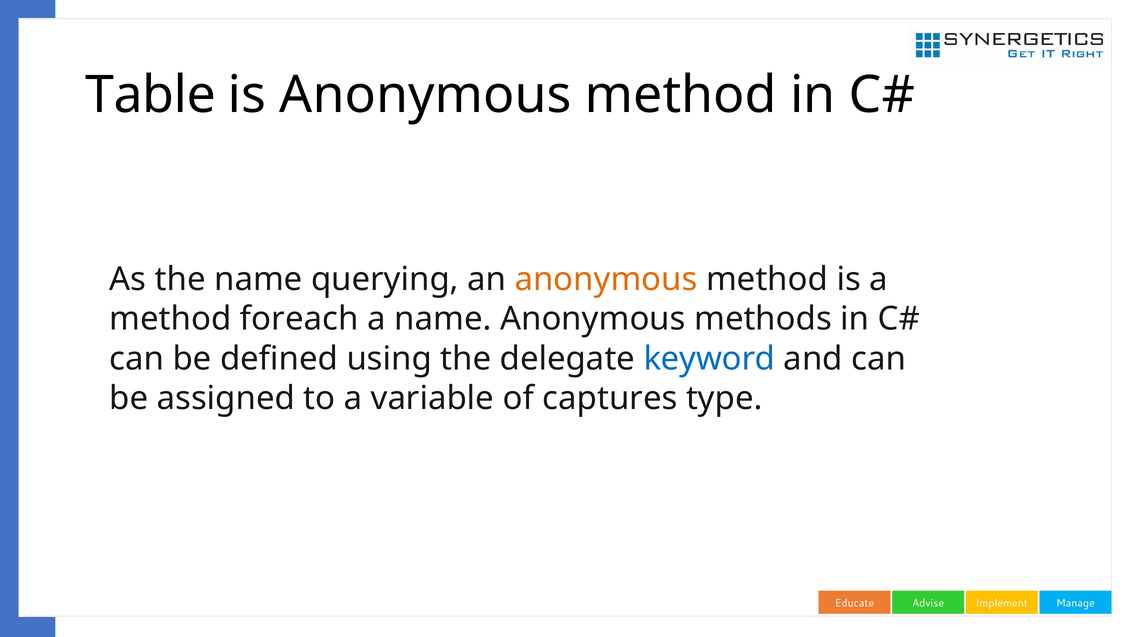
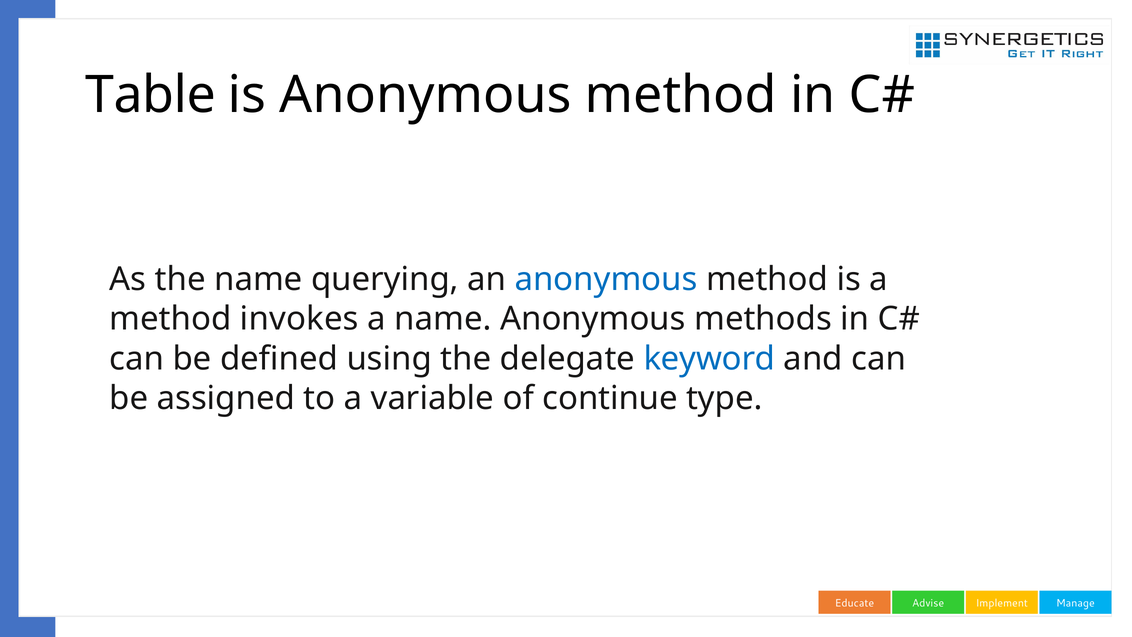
anonymous colour: orange -> blue (606, 279)
foreach: foreach -> invokes (299, 319)
captures: captures -> continue (610, 398)
